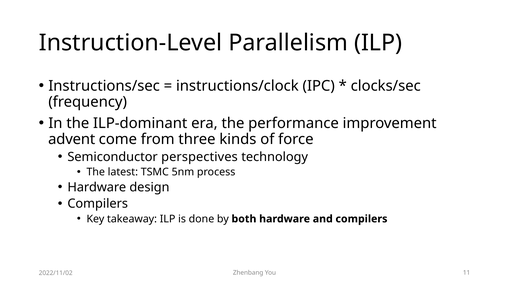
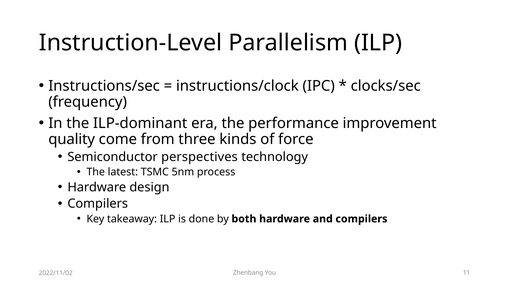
advent: advent -> quality (72, 139)
